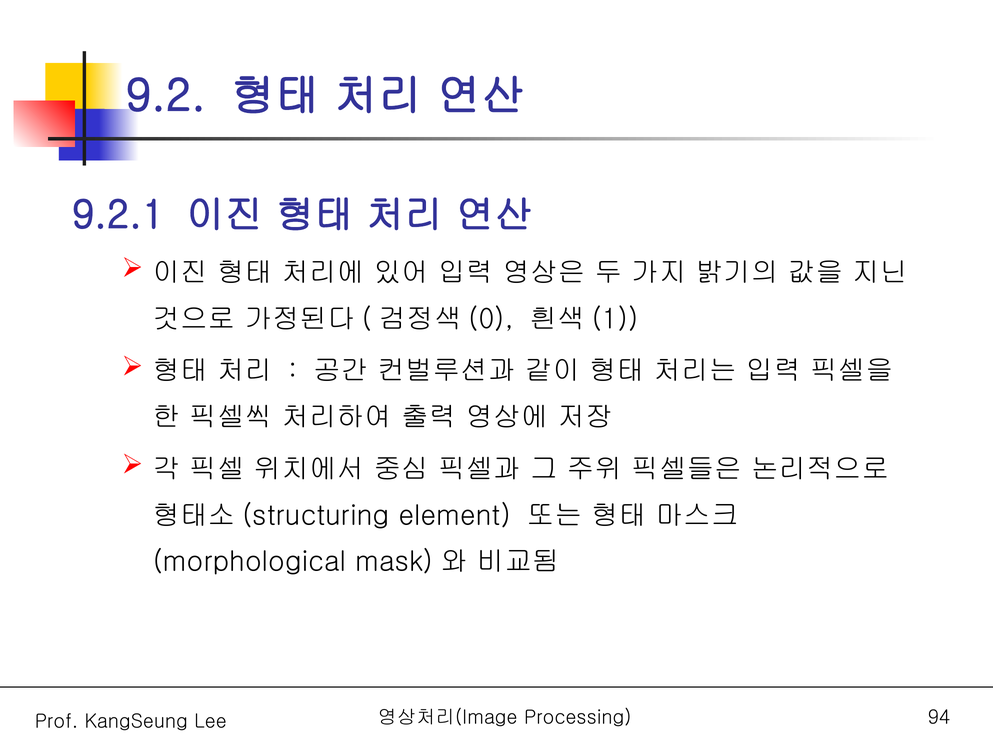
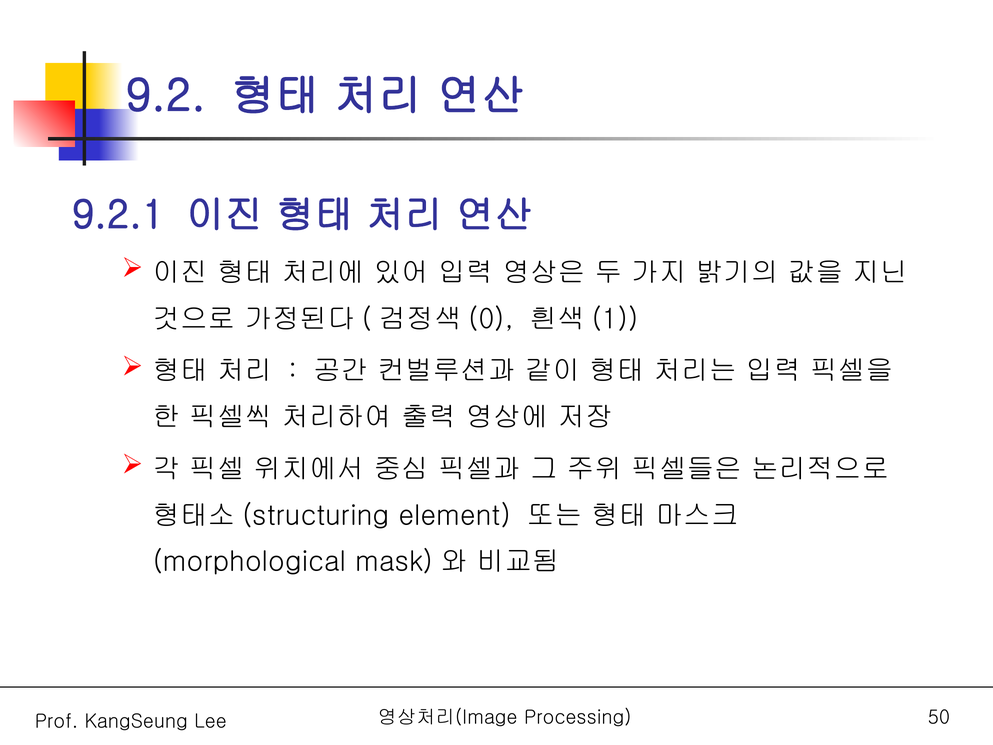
94: 94 -> 50 (939, 717)
